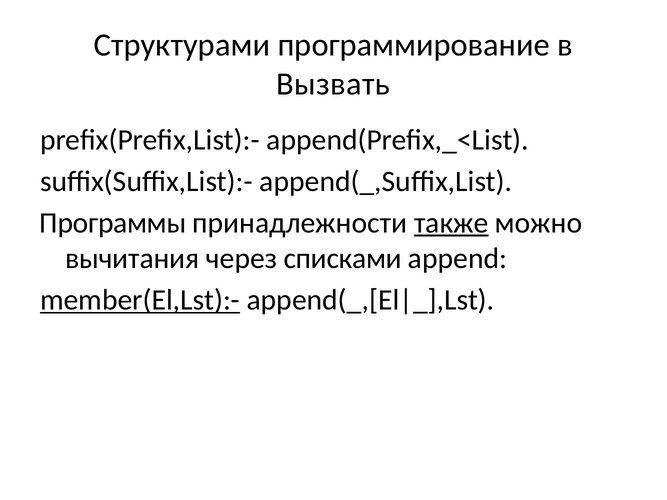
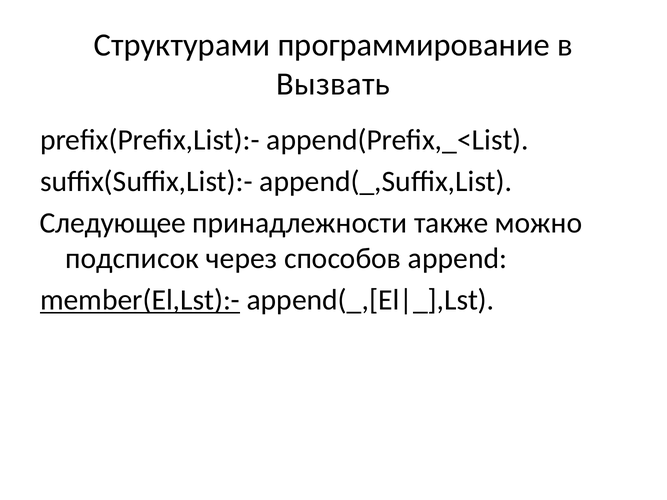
Программы: Программы -> Следующее (113, 223)
также underline: present -> none (451, 223)
вычитания: вычитания -> подсписок (132, 259)
списками: списками -> способов (343, 259)
